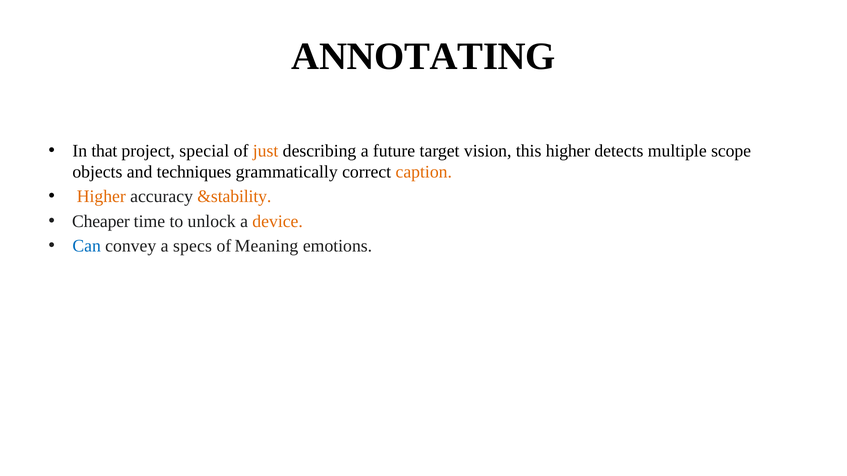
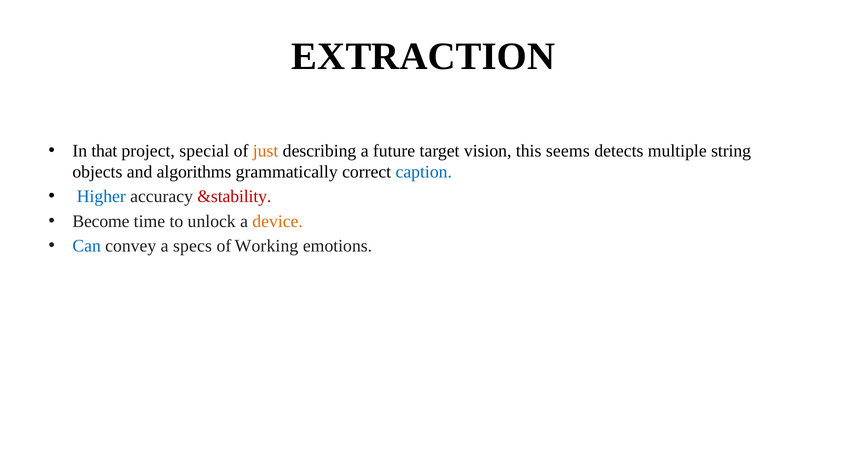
ANNOTATING: ANNOTATING -> EXTRACTION (423, 57)
this higher: higher -> seems (568, 151)
scope: scope -> string (731, 151)
techniques: techniques -> algorithms (194, 172)
caption colour: orange -> blue (424, 172)
Higher colour: orange -> blue (101, 197)
&stability colour: orange -> red (234, 197)
Cheaper: Cheaper -> Become (101, 222)
Meaning: Meaning -> Working (267, 246)
